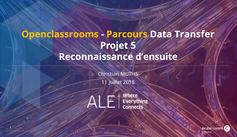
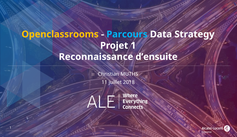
Parcours colour: yellow -> light blue (127, 34)
Transfer: Transfer -> Strategy (194, 34)
Projet 5: 5 -> 1 (133, 45)
